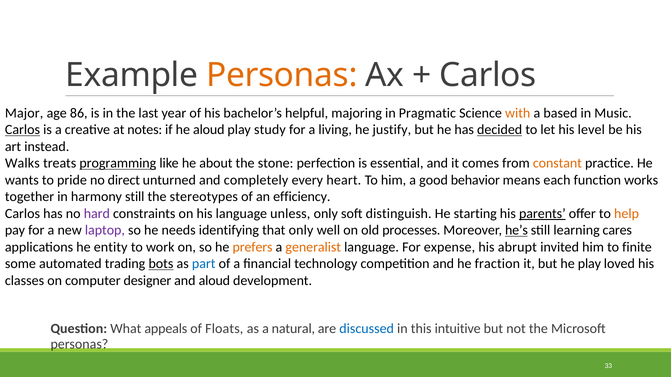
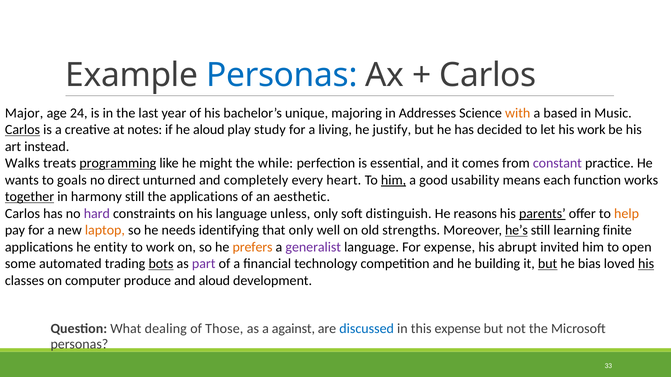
Personas colour: orange -> blue (282, 75)
86: 86 -> 24 (79, 113)
helpful: helpful -> unique (307, 113)
Pragmatic: Pragmatic -> Addresses (427, 113)
decided underline: present -> none (500, 130)
his level: level -> work (591, 130)
about: about -> might (216, 163)
stone: stone -> while (276, 163)
constant colour: orange -> purple (557, 163)
pride: pride -> goals (72, 180)
him underline: none -> present (394, 180)
behavior: behavior -> usability (475, 180)
together underline: none -> present (30, 197)
the stereotypes: stereotypes -> applications (204, 197)
efficiency: efficiency -> aesthetic (302, 197)
starting: starting -> reasons (475, 214)
laptop colour: purple -> orange (105, 231)
processes: processes -> strengths (411, 231)
cares: cares -> finite (617, 231)
generalist colour: orange -> purple (313, 247)
finite: finite -> open (637, 247)
part colour: blue -> purple (204, 264)
fraction: fraction -> building (497, 264)
but underline: none -> present (548, 264)
he play: play -> bias (589, 264)
his underline: none -> present (646, 264)
designer: designer -> produce (147, 281)
appeals: appeals -> dealing (166, 329)
Floats: Floats -> Those (224, 329)
natural: natural -> against (293, 329)
this intuitive: intuitive -> expense (458, 329)
